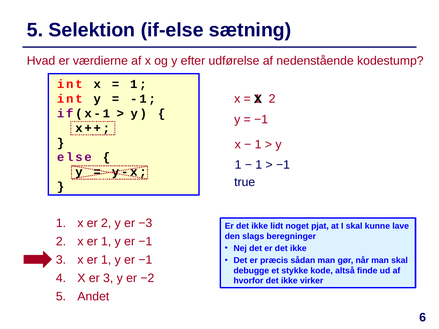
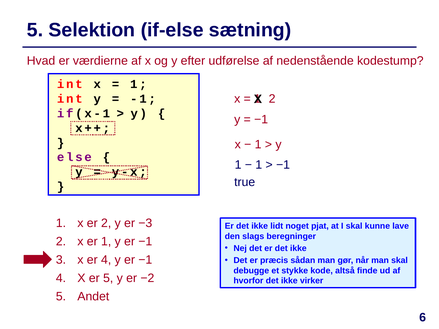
1: 1 -> 4 (106, 260)
er 3: 3 -> 5 (108, 278)
